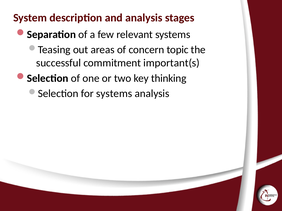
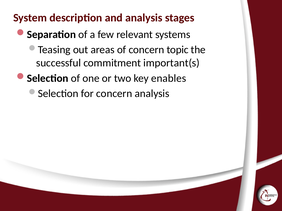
thinking: thinking -> enables (169, 78)
for systems: systems -> concern (114, 94)
